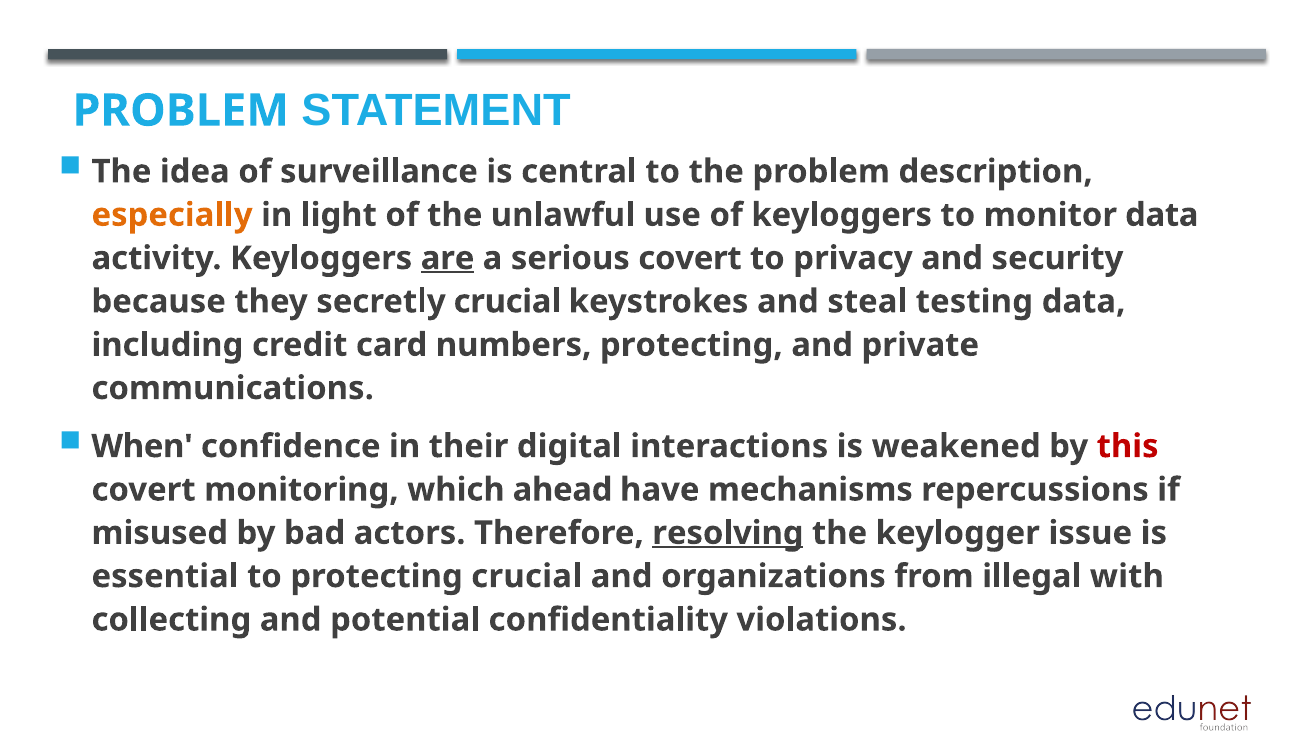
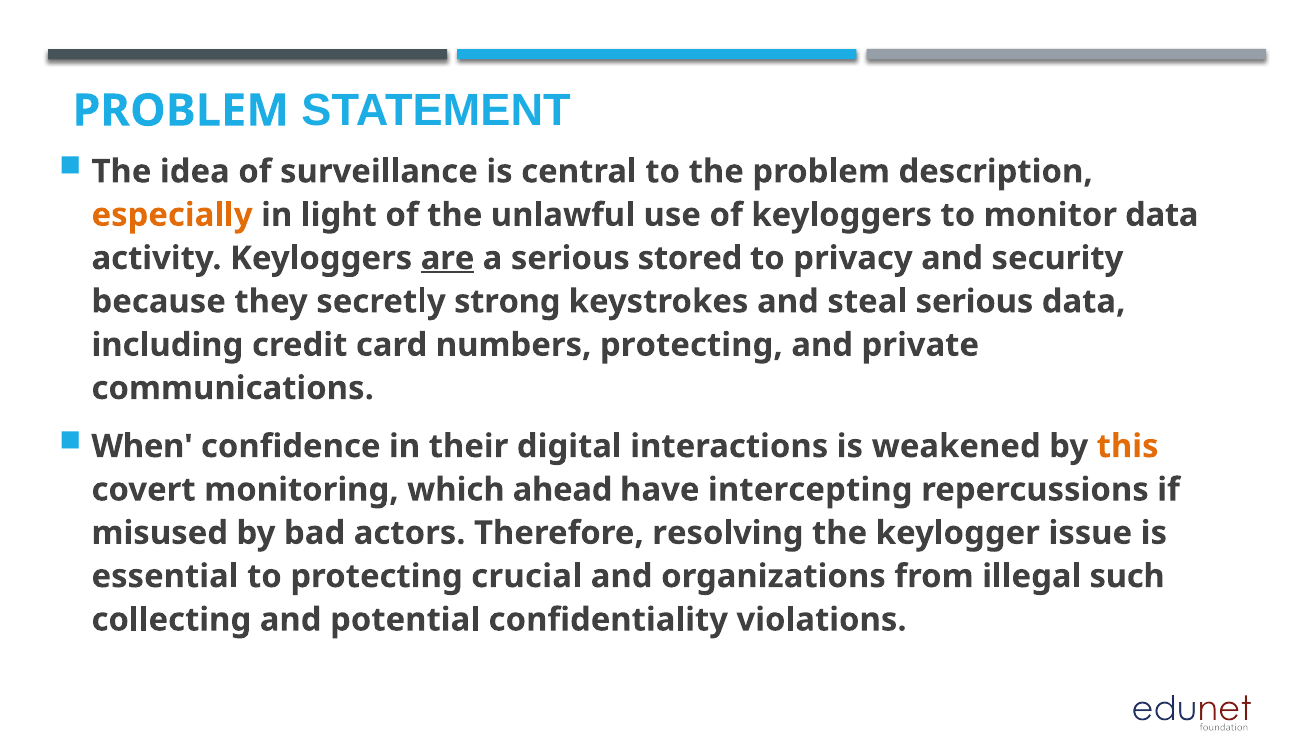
serious covert: covert -> stored (690, 258)
secretly crucial: crucial -> strong (507, 302)
steal testing: testing -> serious (974, 302)
this colour: red -> orange (1128, 446)
mechanisms: mechanisms -> intercepting (810, 490)
resolving underline: present -> none (728, 533)
with: with -> such (1127, 576)
